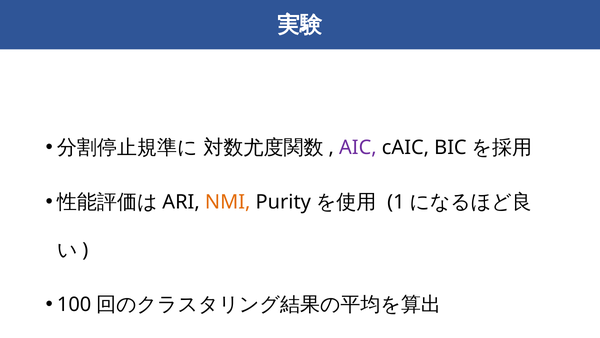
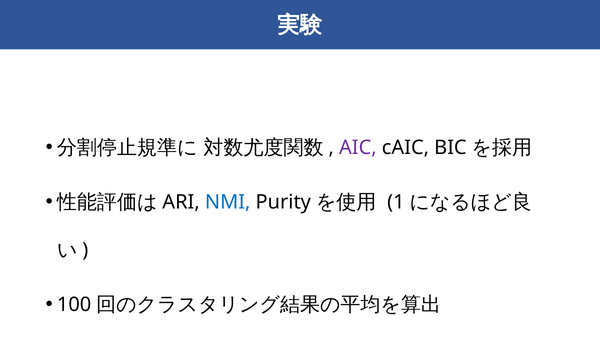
NMI colour: orange -> blue (228, 202)
